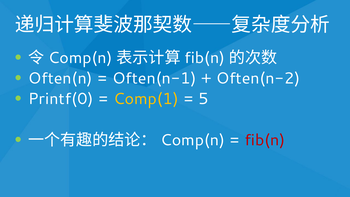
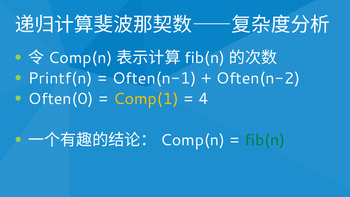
Often(n: Often(n -> Printf(n (60, 78)
Printf(0: Printf(0 -> Often(0 (61, 99)
5: 5 -> 4 (203, 99)
fib(n colour: red -> green (265, 140)
